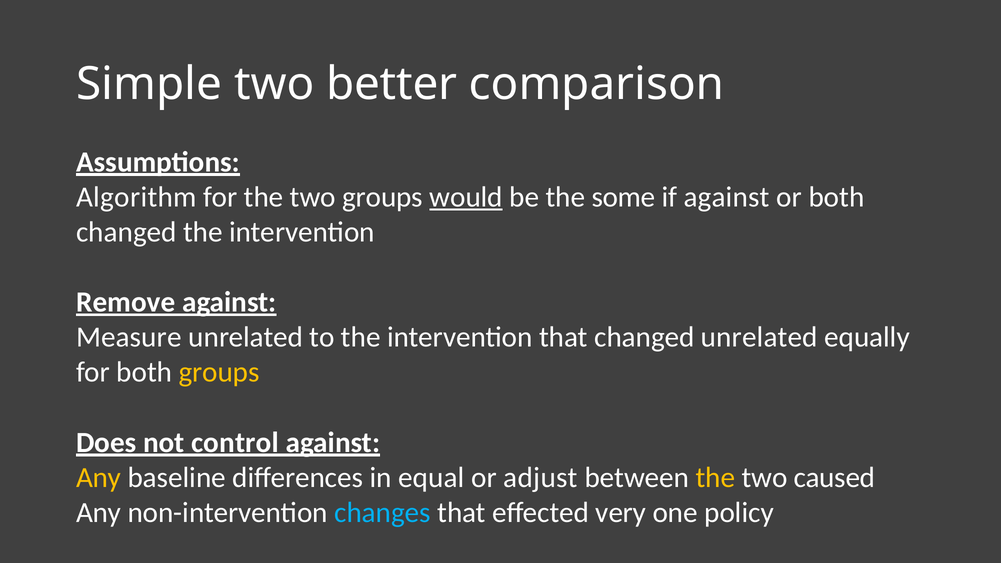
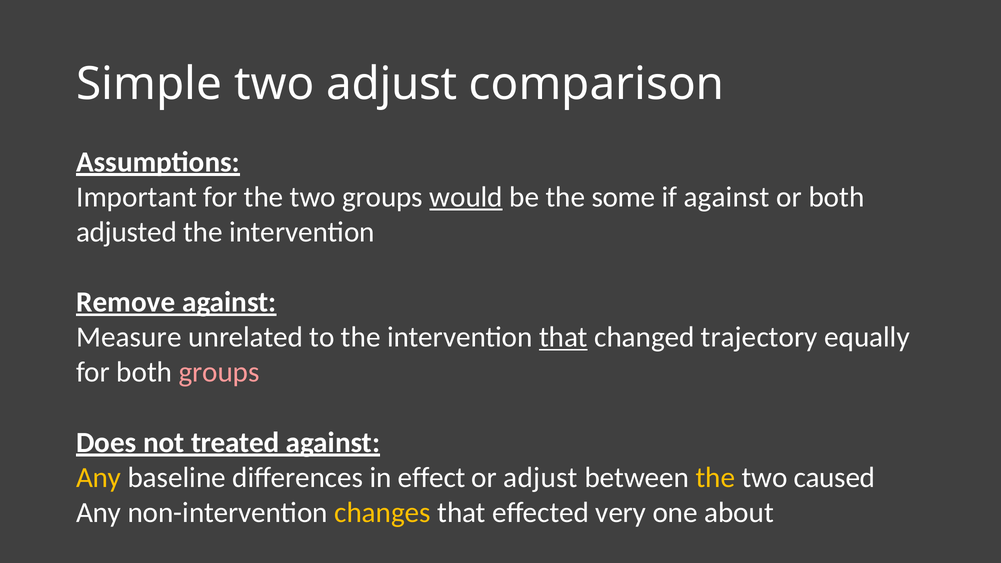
two better: better -> adjust (392, 84)
Algorithm: Algorithm -> Important (136, 197)
changed: changed -> adjusted (127, 232)
that underline: none -> present (563, 337)
changed unrelated: unrelated -> trajectory (759, 337)
groups colour: yellow -> pink (219, 372)
control: control -> treated (235, 442)
equal: equal -> effect (432, 478)
changes colour: light blue -> yellow (383, 513)
policy: policy -> about (739, 513)
